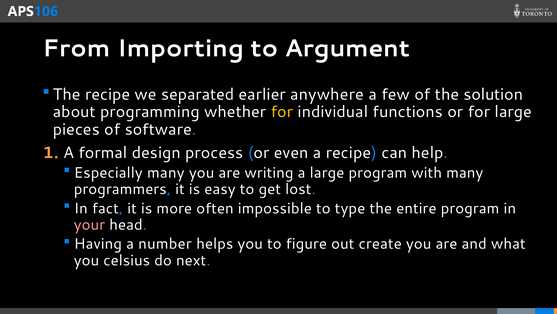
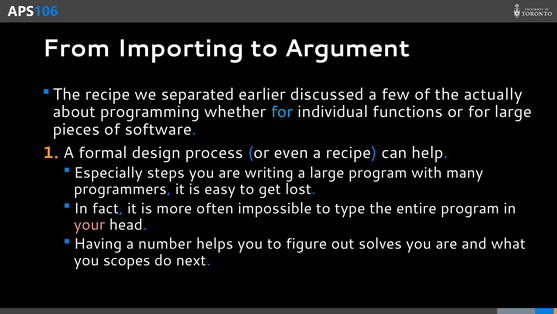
anywhere: anywhere -> discussed (327, 94)
solution: solution -> actually (493, 94)
for colour: yellow -> light blue (282, 112)
Especially many: many -> steps (166, 172)
create: create -> solves (380, 243)
celsius: celsius -> scopes (127, 260)
